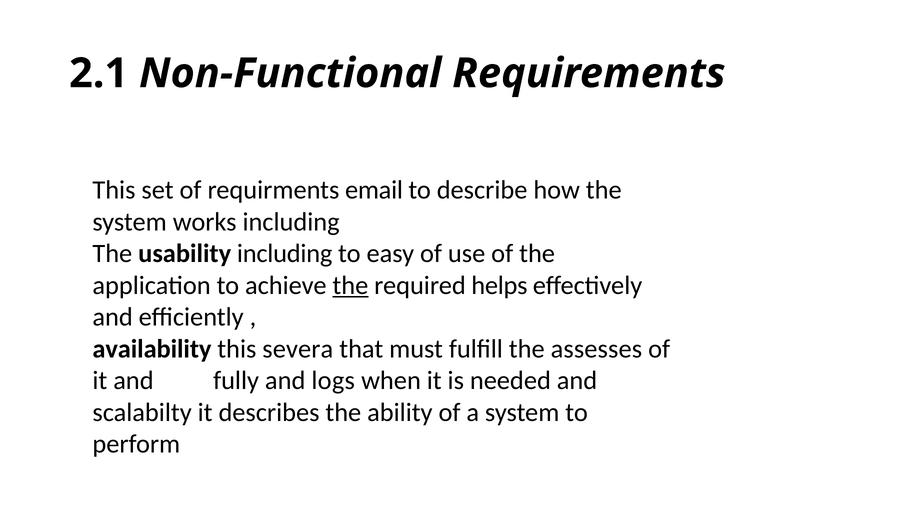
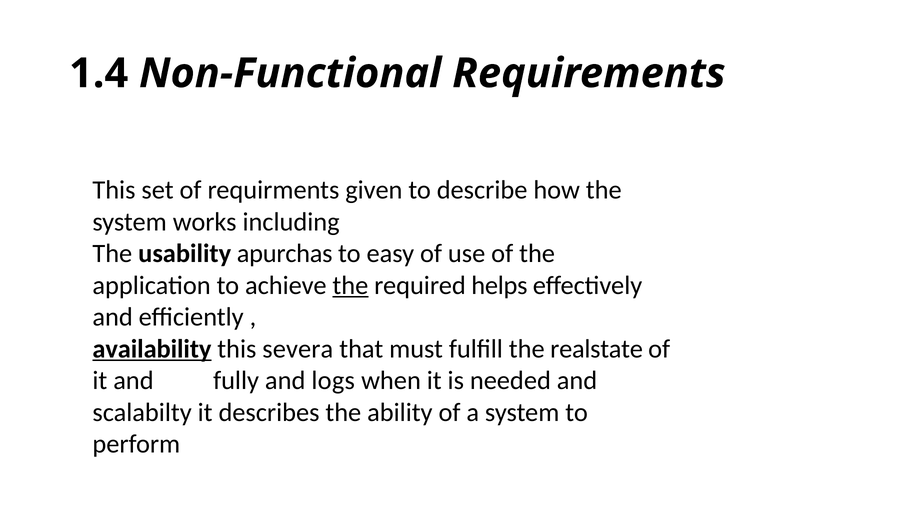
2.1: 2.1 -> 1.4 (99, 73)
email: email -> given (374, 190)
usability including: including -> apurchas (285, 254)
availability underline: none -> present (152, 349)
assesses: assesses -> realstate (597, 349)
